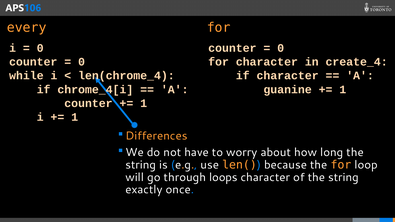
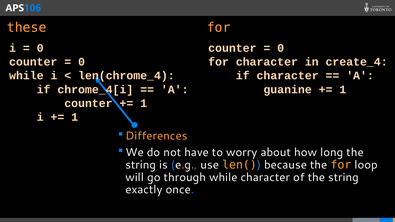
every: every -> these (27, 27)
through loops: loops -> while (223, 177)
